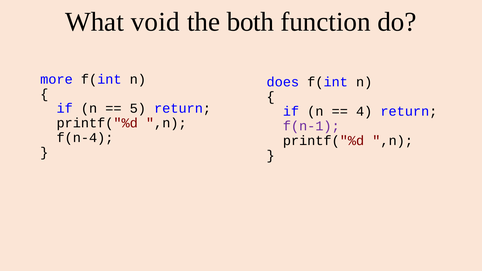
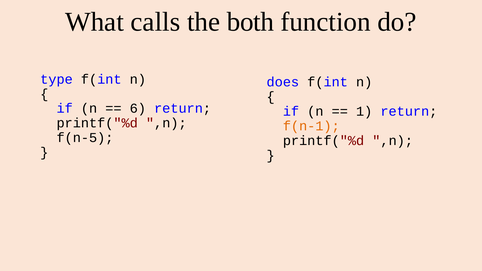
void: void -> calls (155, 22)
more: more -> type (57, 79)
5: 5 -> 6 (138, 109)
4: 4 -> 1 (364, 111)
f(n-1 colour: purple -> orange (311, 126)
f(n-4: f(n-4 -> f(n-5 (85, 138)
